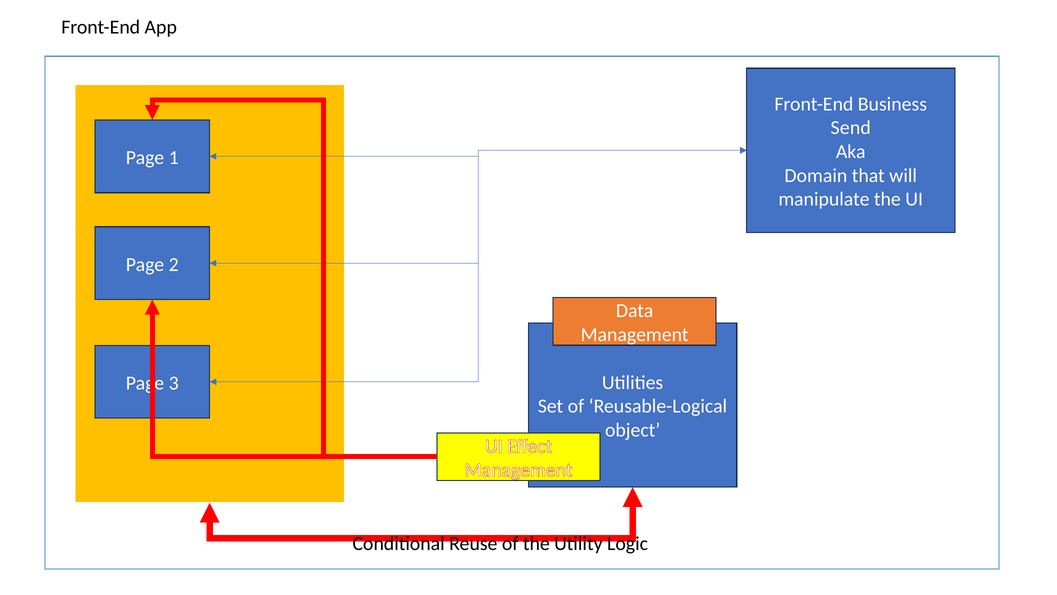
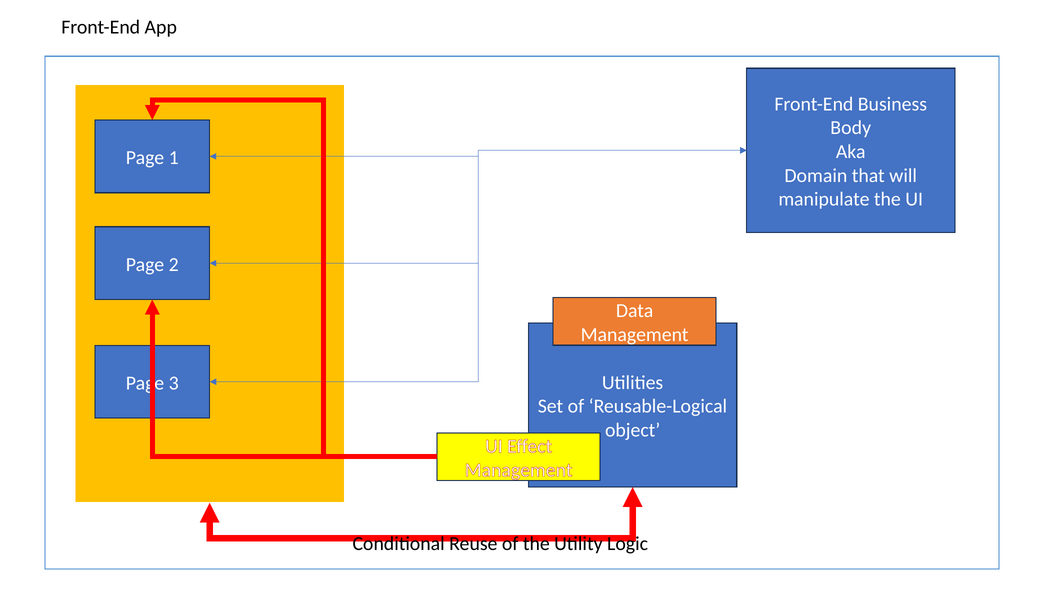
Send: Send -> Body (851, 128)
